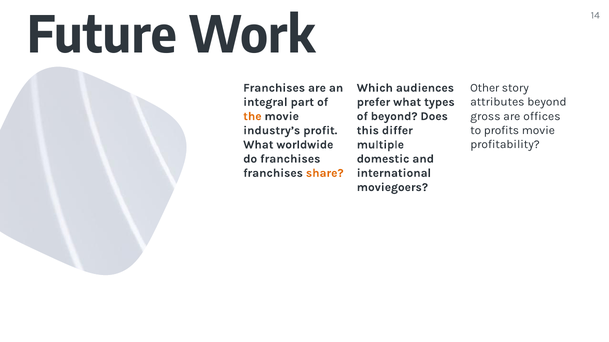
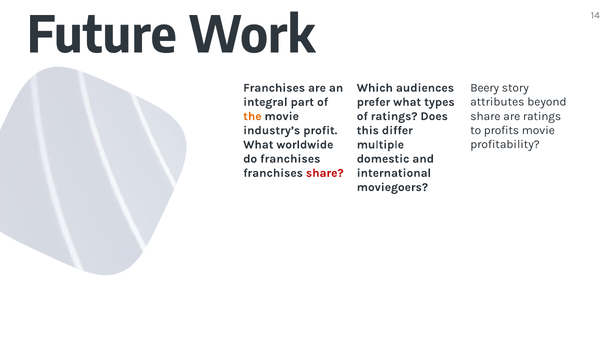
Other: Other -> Beery (485, 88)
of beyond: beyond -> ratings (394, 116)
gross: gross -> share (485, 116)
are offices: offices -> ratings (542, 116)
share colour: orange -> red (325, 173)
